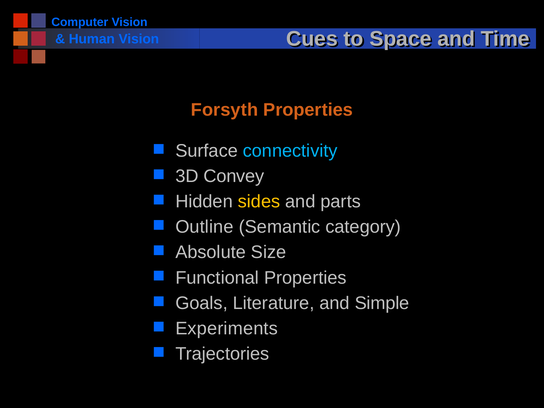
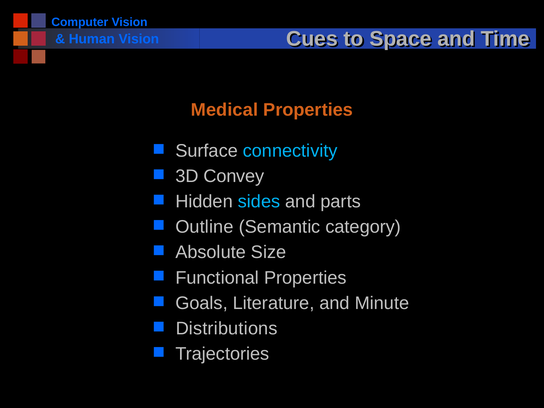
Forsyth: Forsyth -> Medical (224, 110)
sides colour: yellow -> light blue (259, 202)
Simple: Simple -> Minute (382, 303)
Experiments: Experiments -> Distributions (227, 328)
